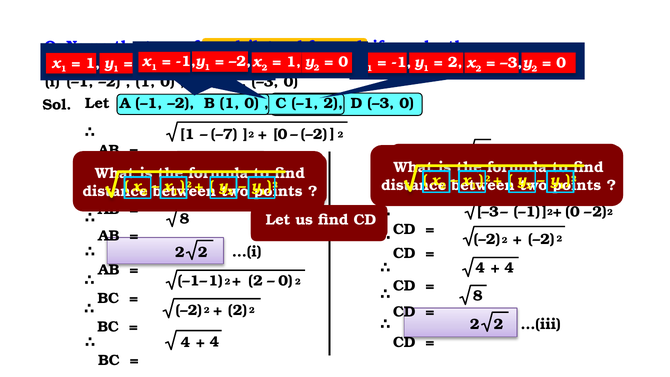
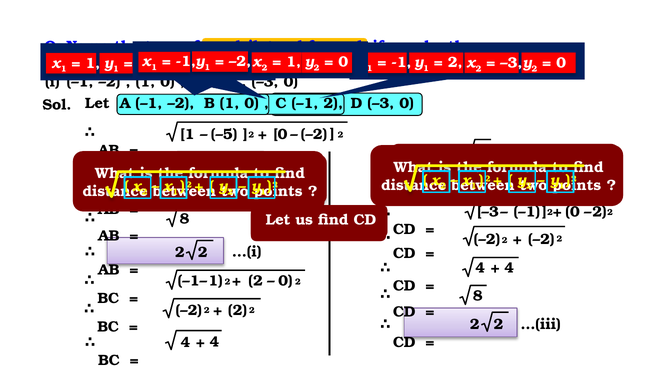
–7: –7 -> –5 (224, 134)
